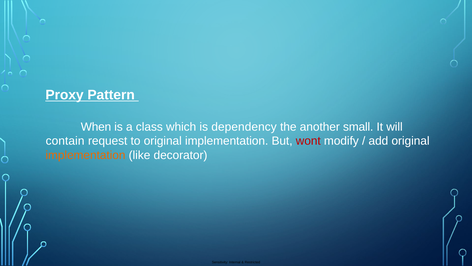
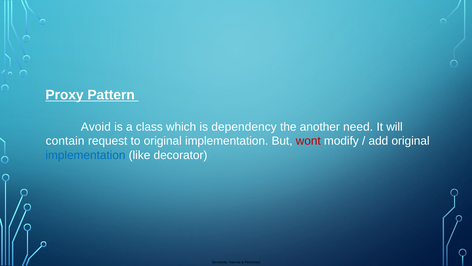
When: When -> Avoid (96, 127)
small: small -> need (358, 127)
implementation colour: orange -> blue (85, 155)
